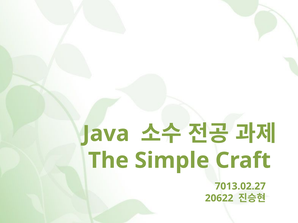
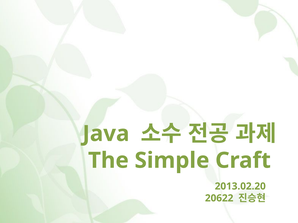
7013.02.27: 7013.02.27 -> 2013.02.20 (240, 187)
